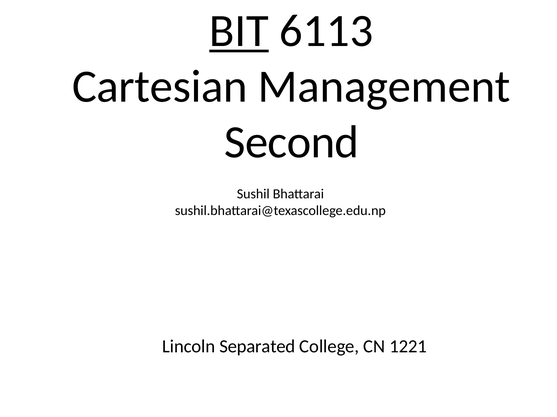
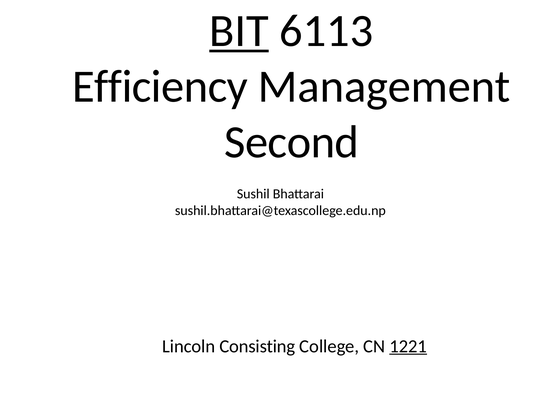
Cartesian: Cartesian -> Efficiency (160, 87)
Separated: Separated -> Consisting (257, 347)
1221 underline: none -> present (408, 347)
